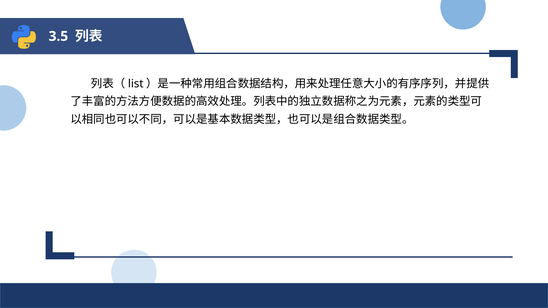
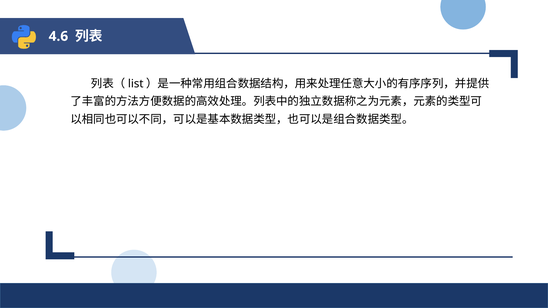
3.5: 3.5 -> 4.6 (58, 36)
